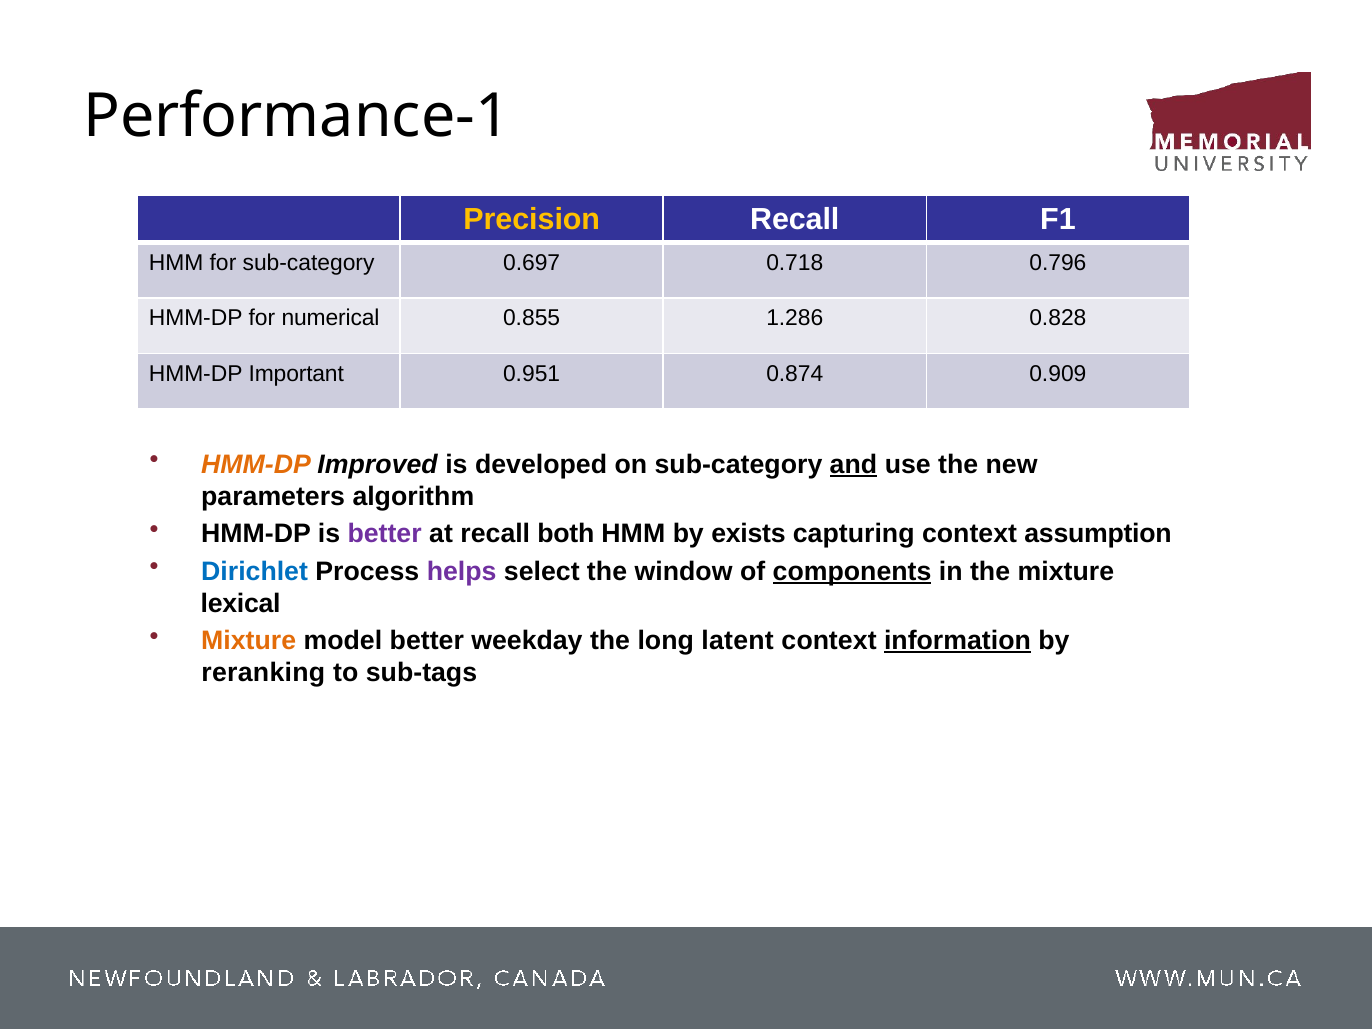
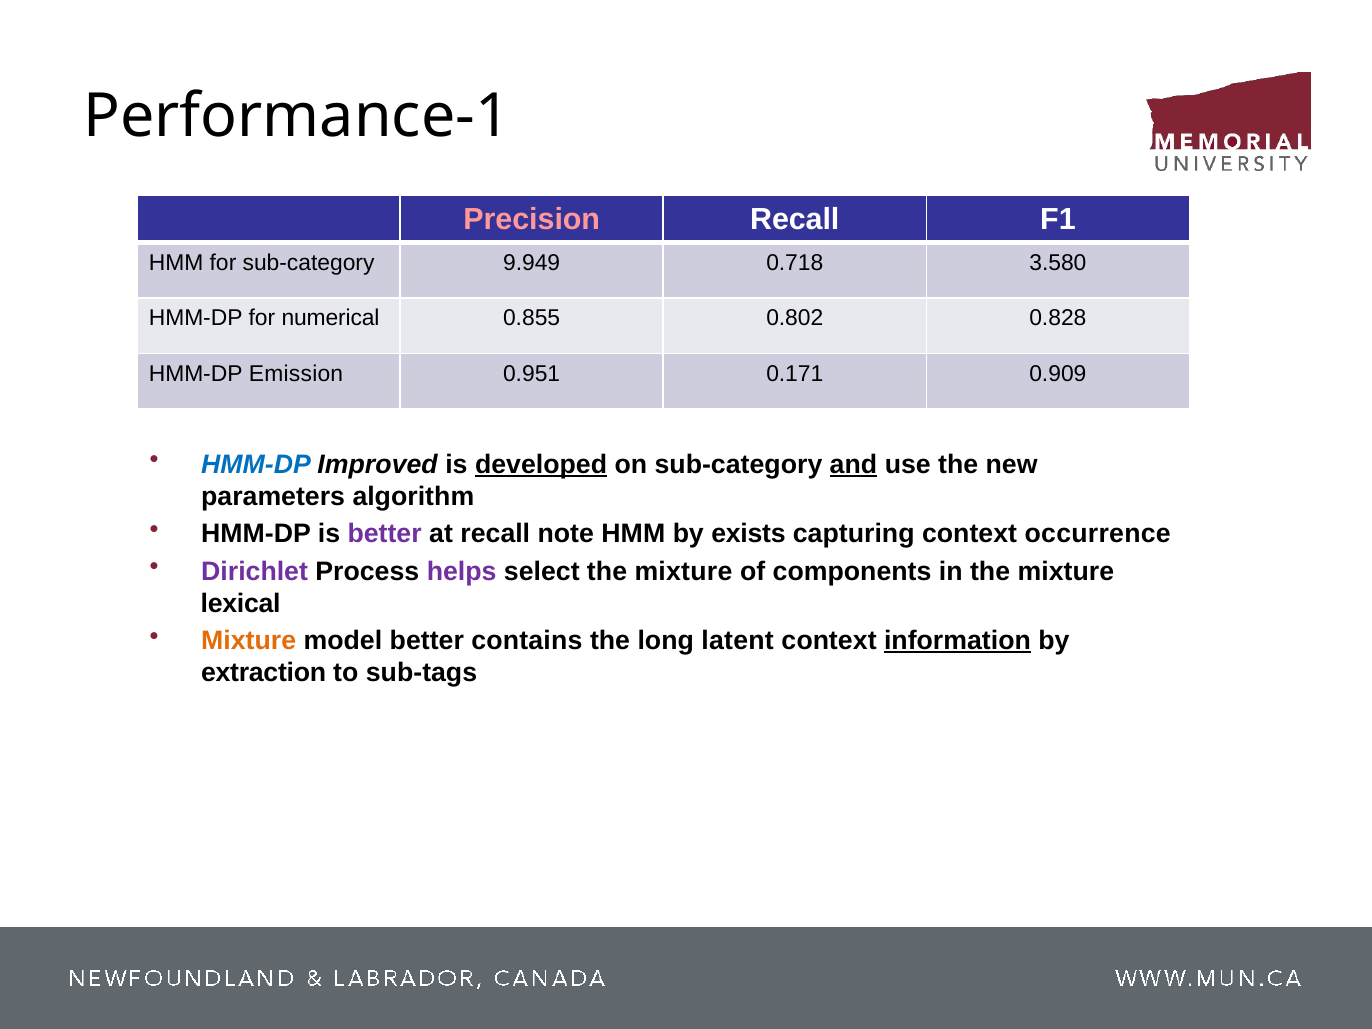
Precision colour: yellow -> pink (532, 219)
0.697: 0.697 -> 9.949 (532, 262)
0.796: 0.796 -> 3.580 (1058, 262)
1.286: 1.286 -> 0.802 (795, 318)
Important: Important -> Emission (296, 374)
0.874: 0.874 -> 0.171 (795, 374)
HMM-DP colour: orange -> blue (256, 464)
developed underline: none -> present (541, 464)
both: both -> note (566, 534)
assumption: assumption -> occurrence (1098, 534)
Dirichlet colour: blue -> purple (255, 571)
select the window: window -> mixture (683, 571)
components underline: present -> none (852, 571)
weekday: weekday -> contains (527, 641)
reranking: reranking -> extraction (264, 673)
